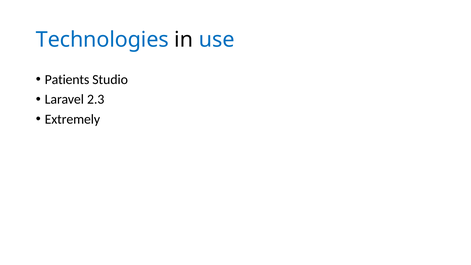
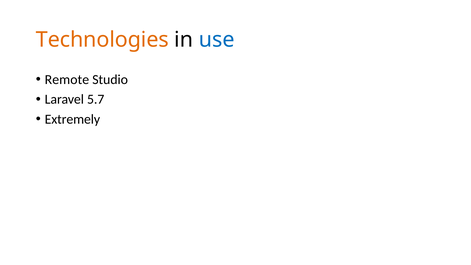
Technologies colour: blue -> orange (102, 40)
Patients: Patients -> Remote (67, 80)
2.3: 2.3 -> 5.7 (96, 99)
